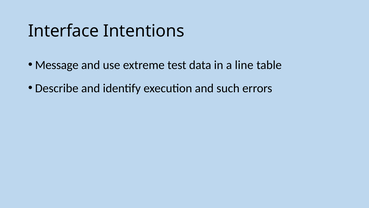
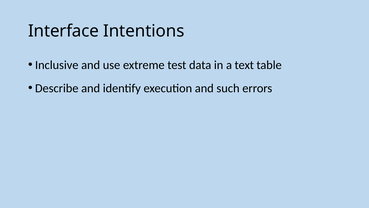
Message: Message -> Inclusive (57, 65)
line: line -> text (244, 65)
